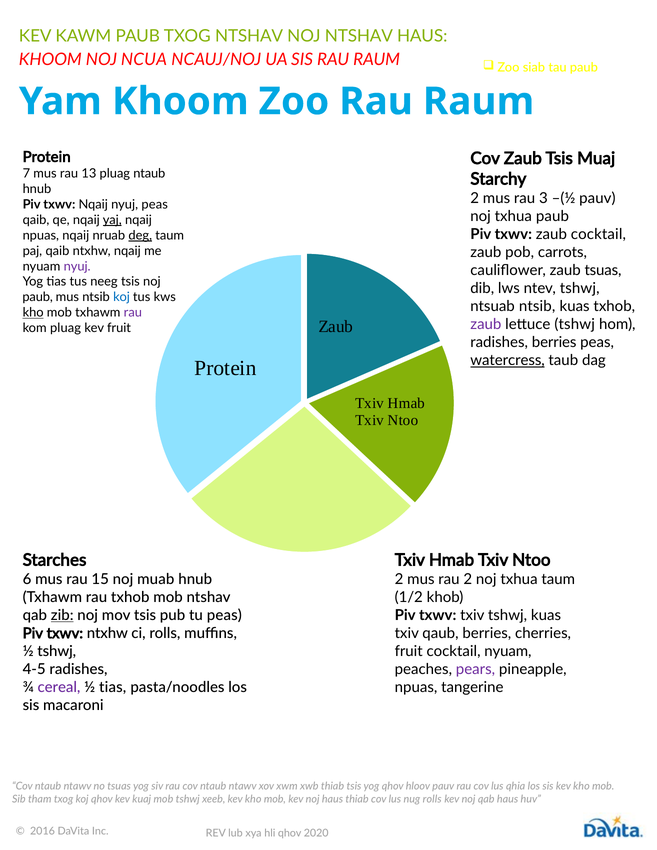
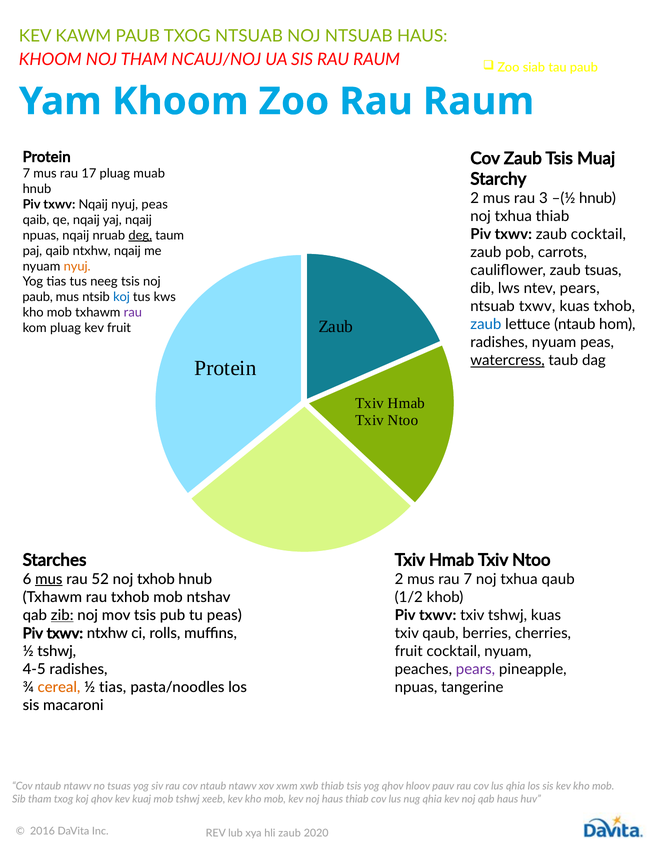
TXOG NTSHAV: NTSHAV -> NTSUAB (249, 36)
NOJ NTSHAV: NTSHAV -> NTSUAB (359, 36)
NOJ NCUA: NCUA -> THAM (144, 60)
13: 13 -> 17 (89, 174)
pluag ntaub: ntaub -> muab (149, 174)
–(½ pauv: pauv -> hnub (598, 198)
txhua paub: paub -> thiab (553, 216)
yaj underline: present -> none (112, 220)
nyuj colour: purple -> orange (77, 266)
ntev tshwj: tshwj -> pears (580, 288)
ntsuab ntsib: ntsib -> txwv (537, 306)
kho underline: present -> none (33, 313)
zaub colour: purple -> blue (486, 324)
lettuce tshwj: tshwj -> ntaub (575, 324)
radishes berries: berries -> nyuam (554, 343)
rau 2: 2 -> 7 (468, 579)
txhua taum: taum -> qaub (558, 579)
mus underline: none -> present (49, 579)
15: 15 -> 52 (100, 579)
noj muab: muab -> txhob (156, 579)
cereal colour: purple -> orange (59, 688)
nug rolls: rolls -> qhia (432, 799)
qhov: qhov -> zaub (290, 833)
